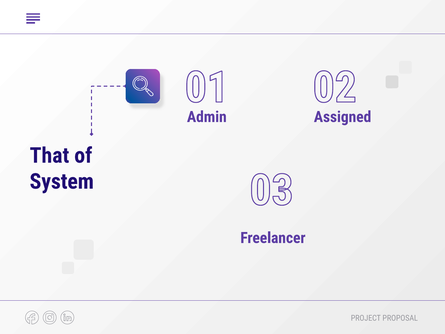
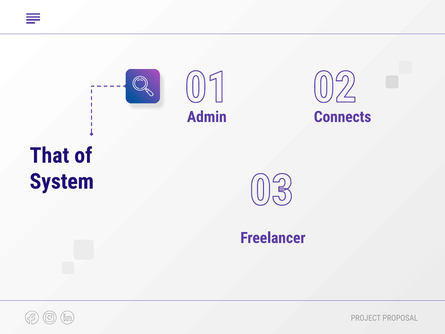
Assigned: Assigned -> Connects (343, 117)
